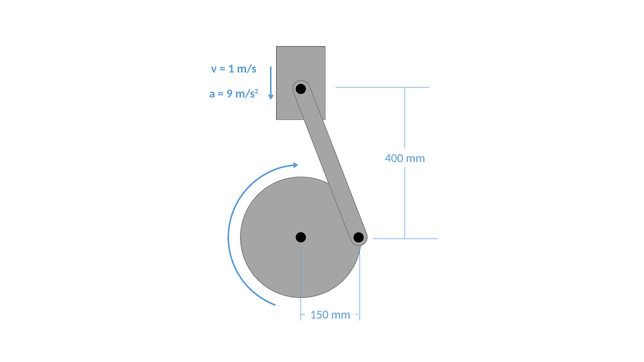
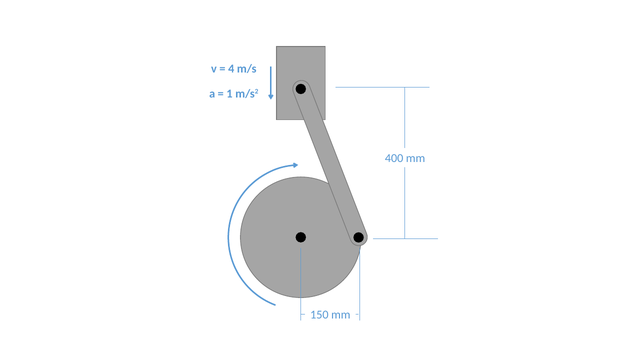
1: 1 -> 4 (231, 69)
9: 9 -> 1 (230, 94)
